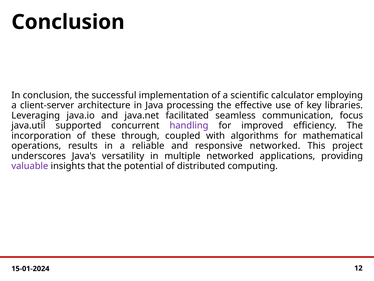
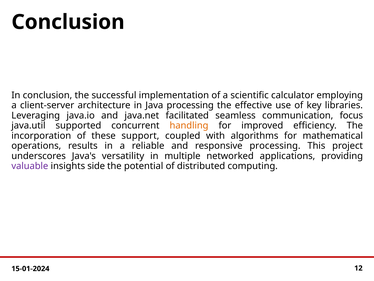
handling colour: purple -> orange (189, 125)
through: through -> support (140, 136)
responsive networked: networked -> processing (275, 146)
that: that -> side (96, 166)
